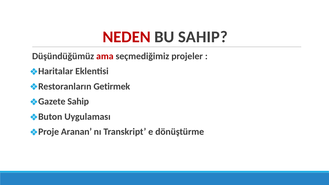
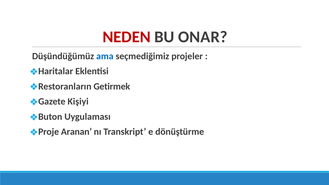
BU SAHIP: SAHIP -> ONAR (203, 37)
ama colour: red -> blue (105, 56)
Sahip: Sahip -> Kişiyi (78, 102)
